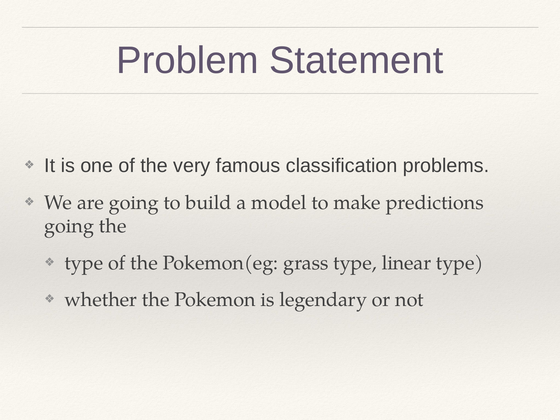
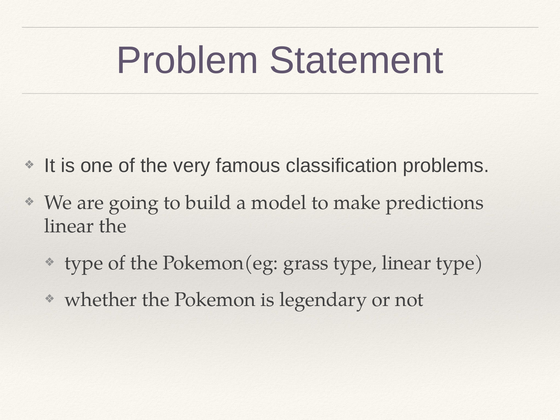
going: going -> linear (69, 226)
